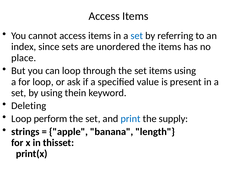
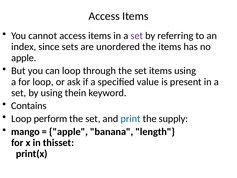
set colour: blue -> purple (137, 36)
place: place -> apple (24, 58)
Deleting: Deleting -> Contains (29, 106)
strings: strings -> mango (25, 131)
